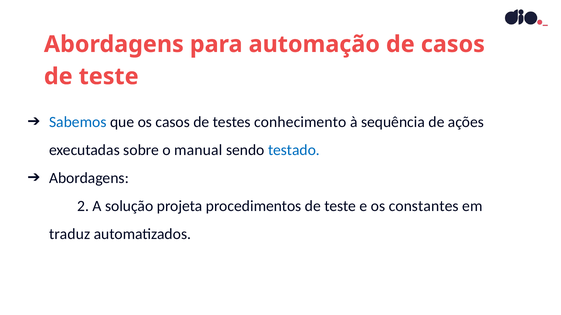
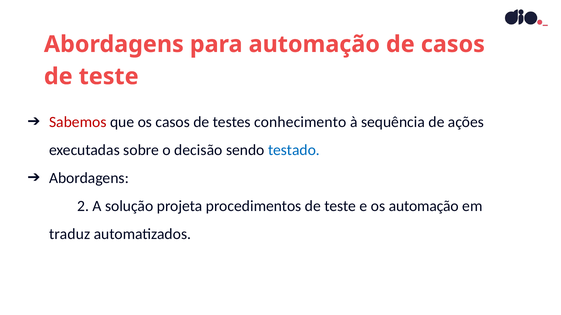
Sabemos colour: blue -> red (78, 122)
manual: manual -> decisão (198, 150)
os constantes: constantes -> automação (424, 206)
